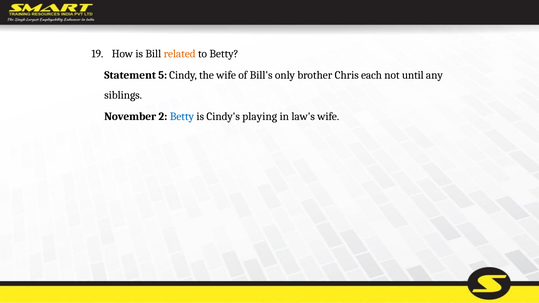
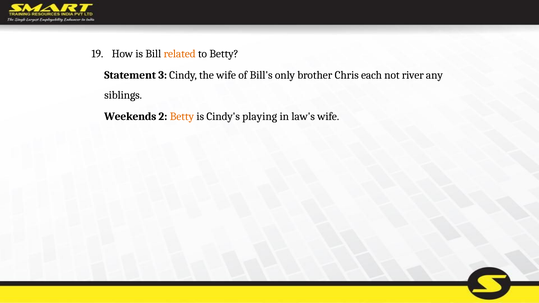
5: 5 -> 3 (163, 75)
until: until -> river (413, 75)
November: November -> Weekends (130, 117)
Betty colour: blue -> orange (182, 117)
